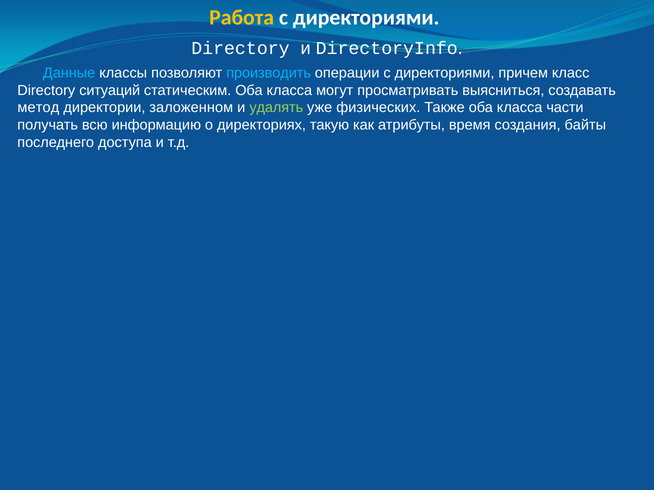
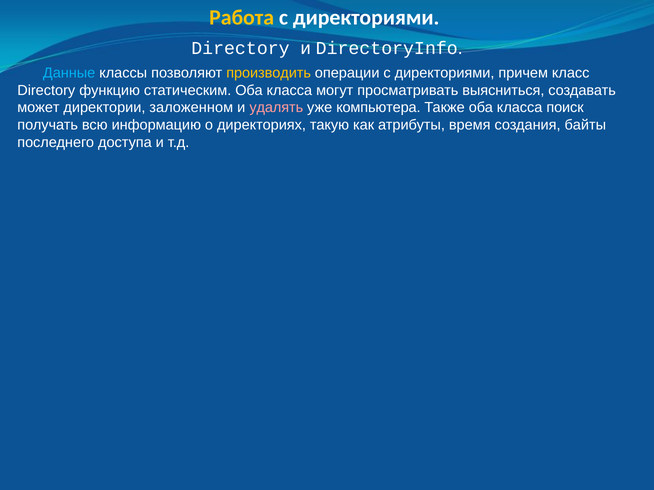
производить colour: light blue -> yellow (269, 73)
ситуаций: ситуаций -> функцию (110, 90)
метод: метод -> может (38, 108)
удалять colour: light green -> pink (276, 108)
физических: физических -> компьютера (378, 108)
части: части -> поиск (565, 108)
